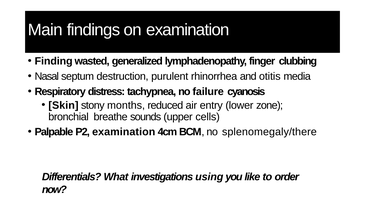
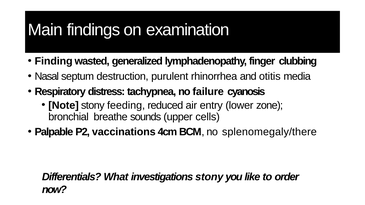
Skin: Skin -> Note (64, 105)
months: months -> feeding (126, 105)
P2 examination: examination -> vaccinations (124, 132)
investigations using: using -> stony (209, 177)
